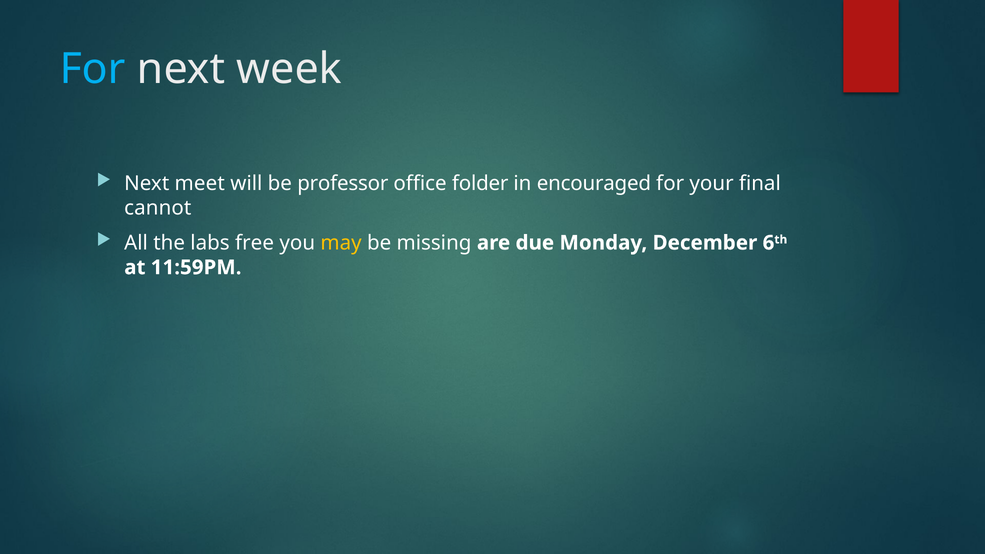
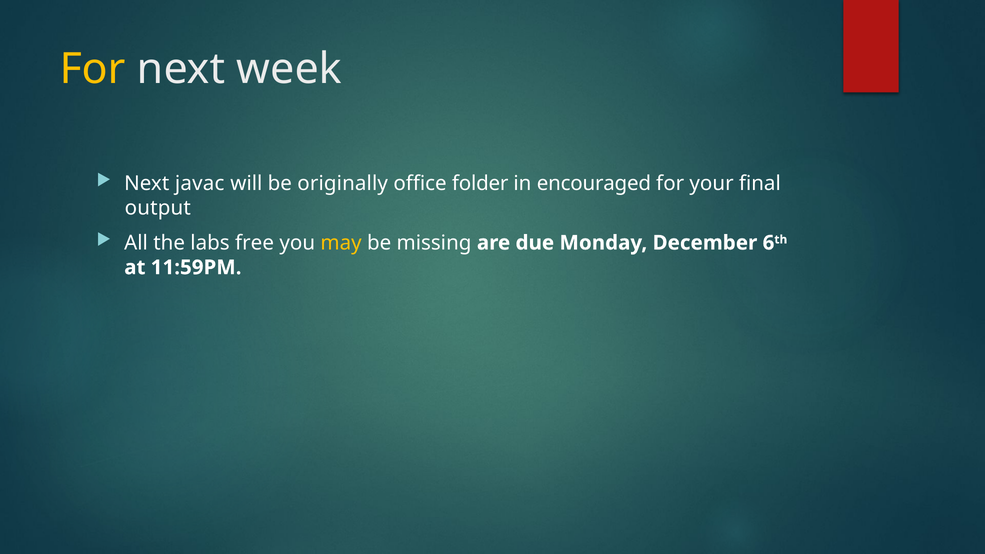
For colour: light blue -> yellow (93, 69)
meet: meet -> javac (200, 183)
professor: professor -> originally (343, 183)
cannot: cannot -> output (158, 208)
